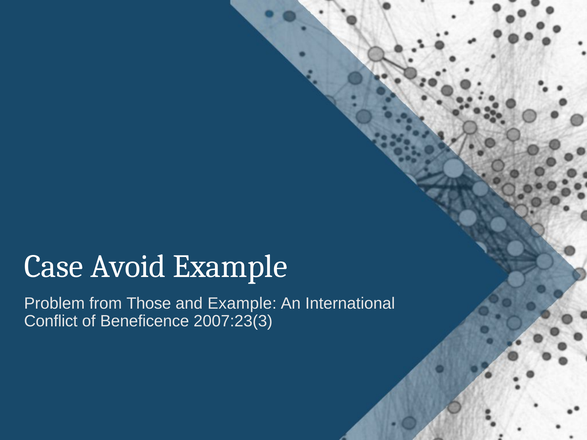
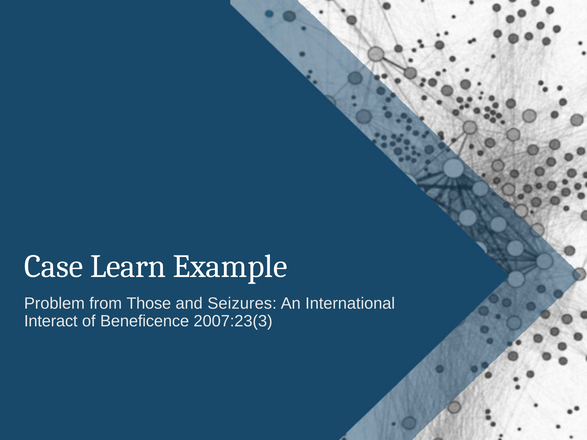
Avoid: Avoid -> Learn (128, 267)
and Example: Example -> Seizures (242, 304)
Conflict: Conflict -> Interact (51, 321)
